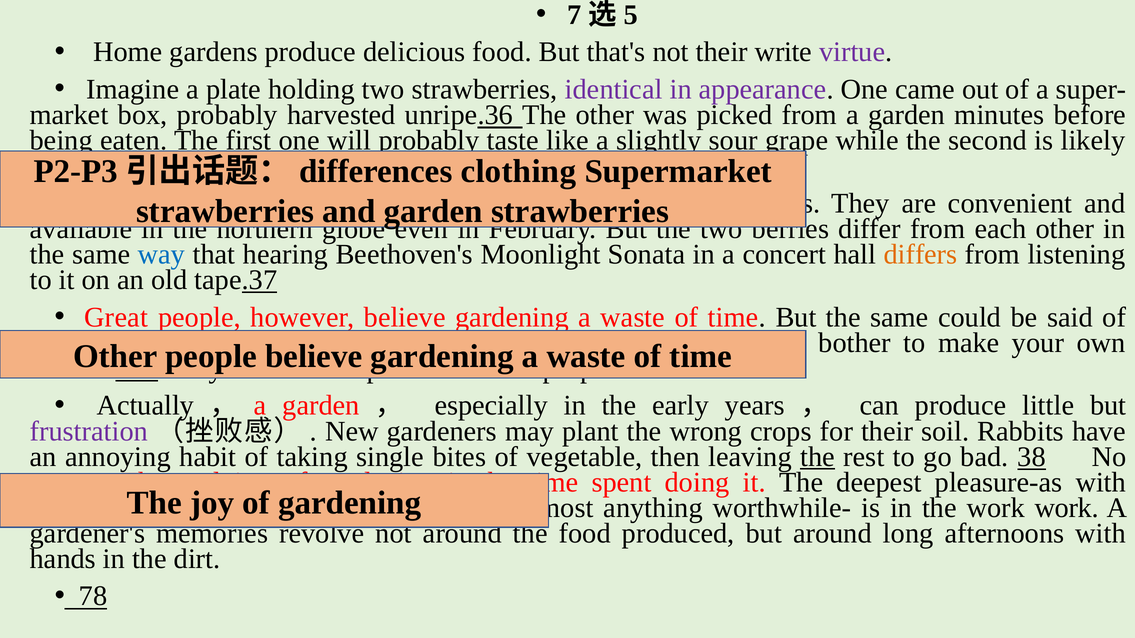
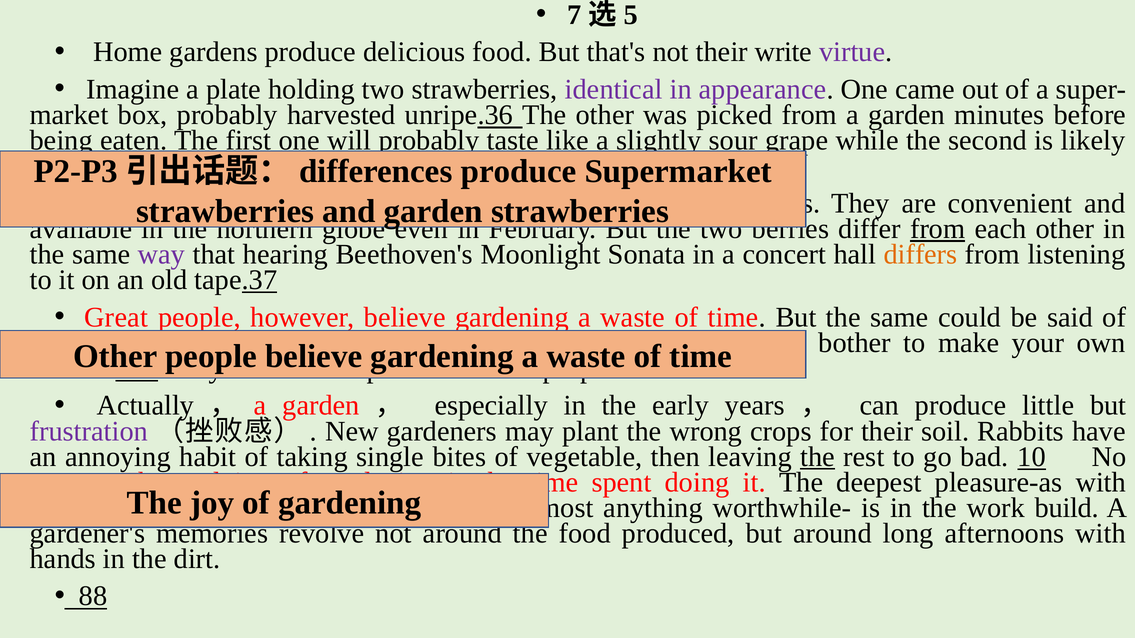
clothing: clothing -> produce (519, 172)
from underline: none -> present (938, 229)
way colour: blue -> purple (162, 255)
bad 38: 38 -> 10 (1032, 457)
work work: work -> build (1067, 508)
78: 78 -> 88 (93, 596)
